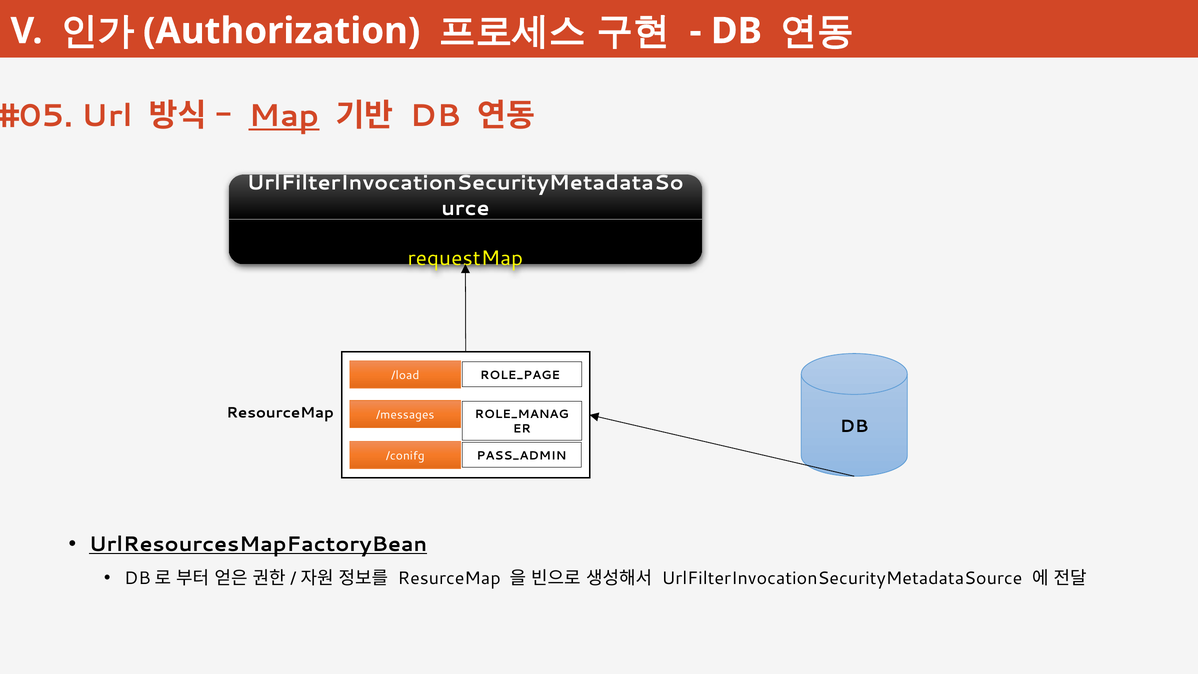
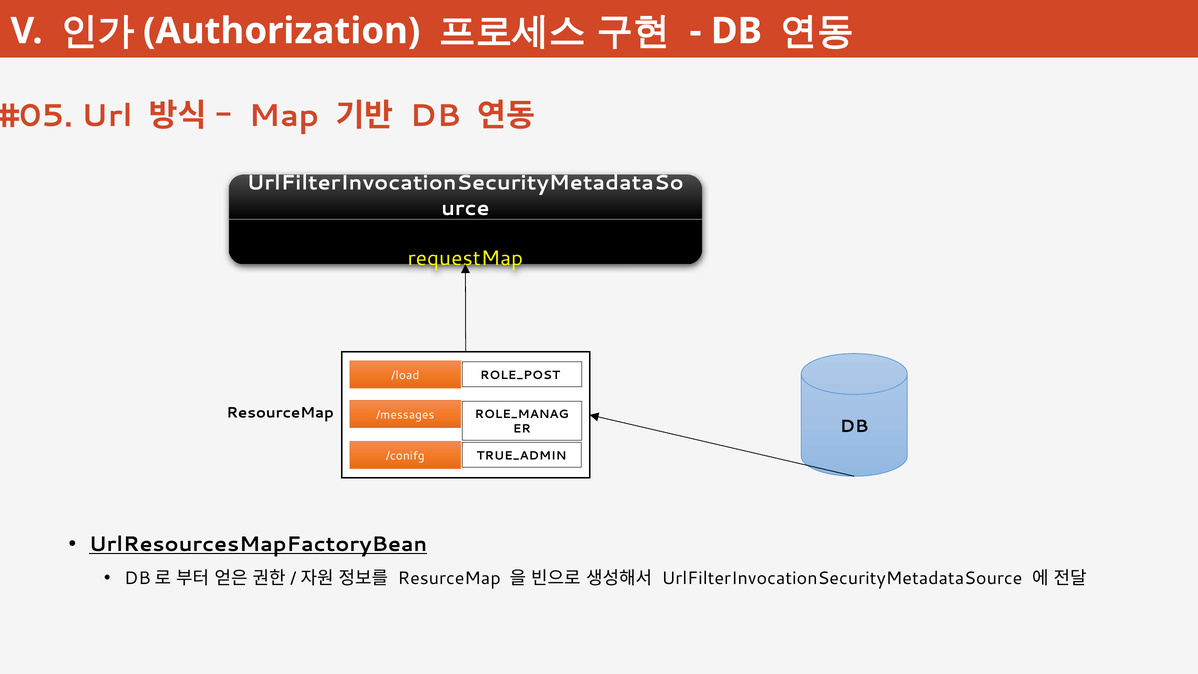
Map underline: present -> none (284, 116)
ROLE_PAGE: ROLE_PAGE -> ROLE_POST (520, 375)
PASS_ADMIN: PASS_ADMIN -> TRUE_ADMIN (522, 456)
